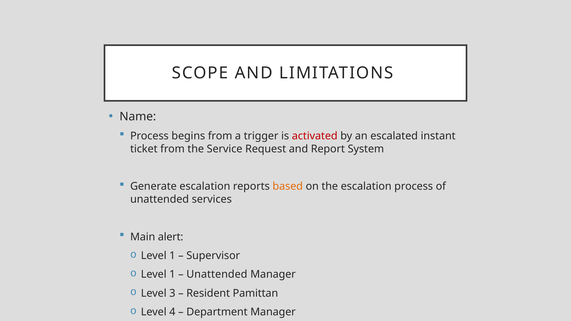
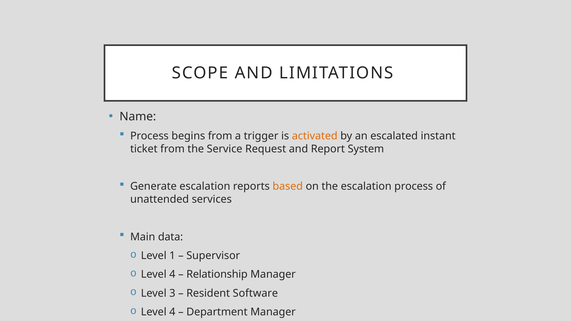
activated colour: red -> orange (315, 136)
alert: alert -> data (171, 237)
1: 1 -> 4 (172, 275)
Unattended: Unattended -> Relationship (217, 275)
Pamittan: Pamittan -> Software (255, 293)
